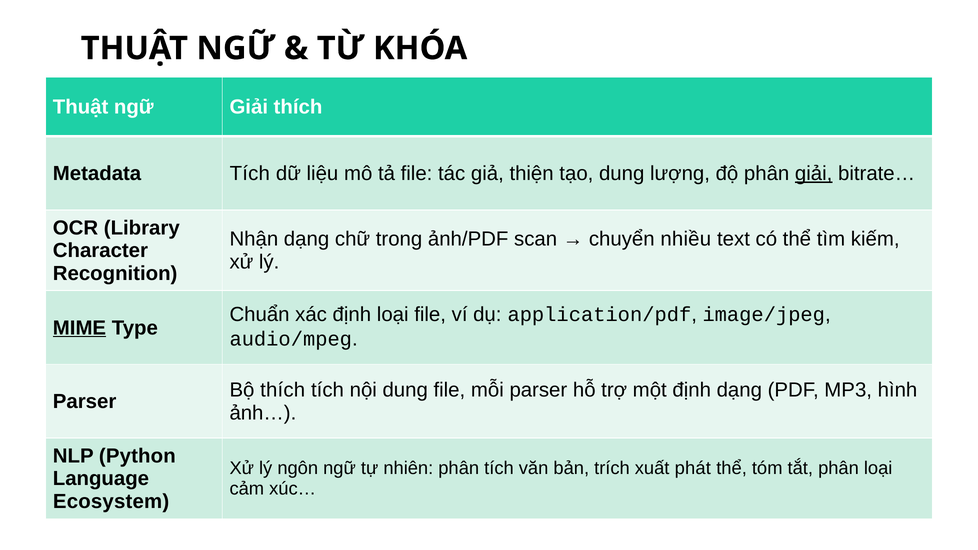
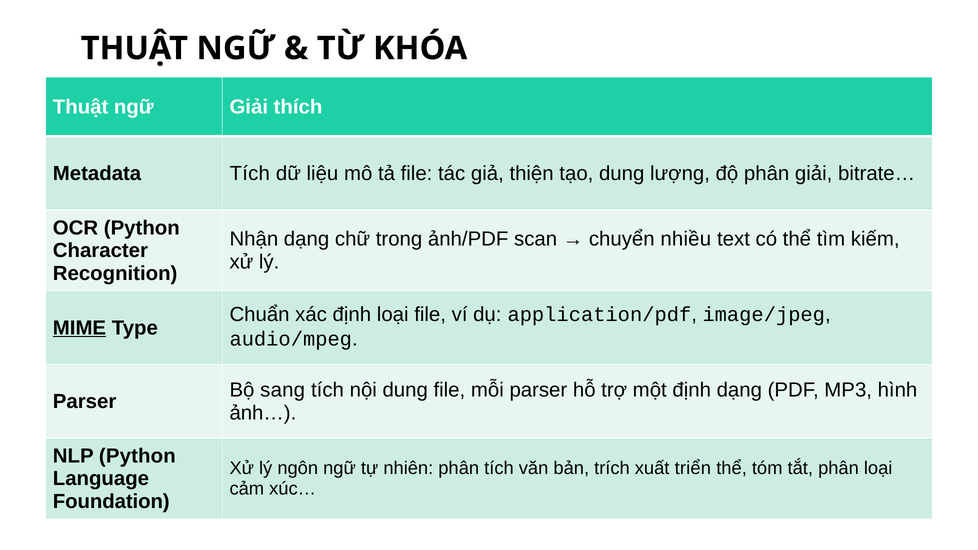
giải underline: present -> none (814, 173)
OCR Library: Library -> Python (142, 228)
Bộ thích: thích -> sang (283, 390)
phát: phát -> triển (693, 468)
Ecosystem: Ecosystem -> Foundation (111, 502)
